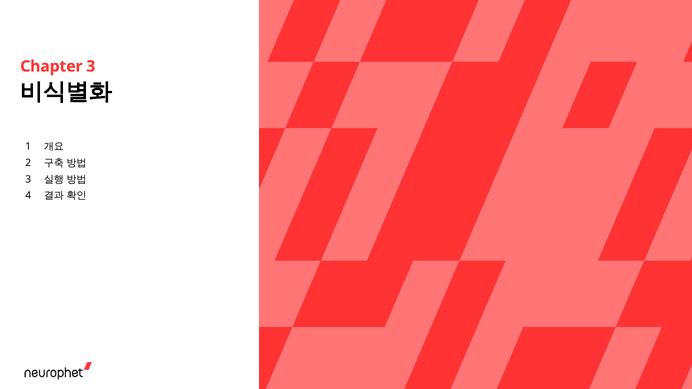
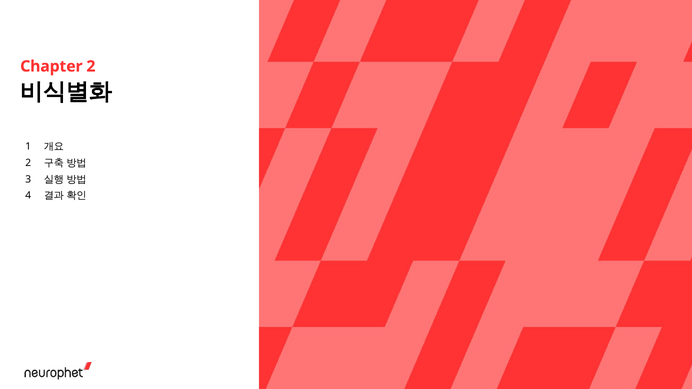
Chapter 3: 3 -> 2 (91, 66)
